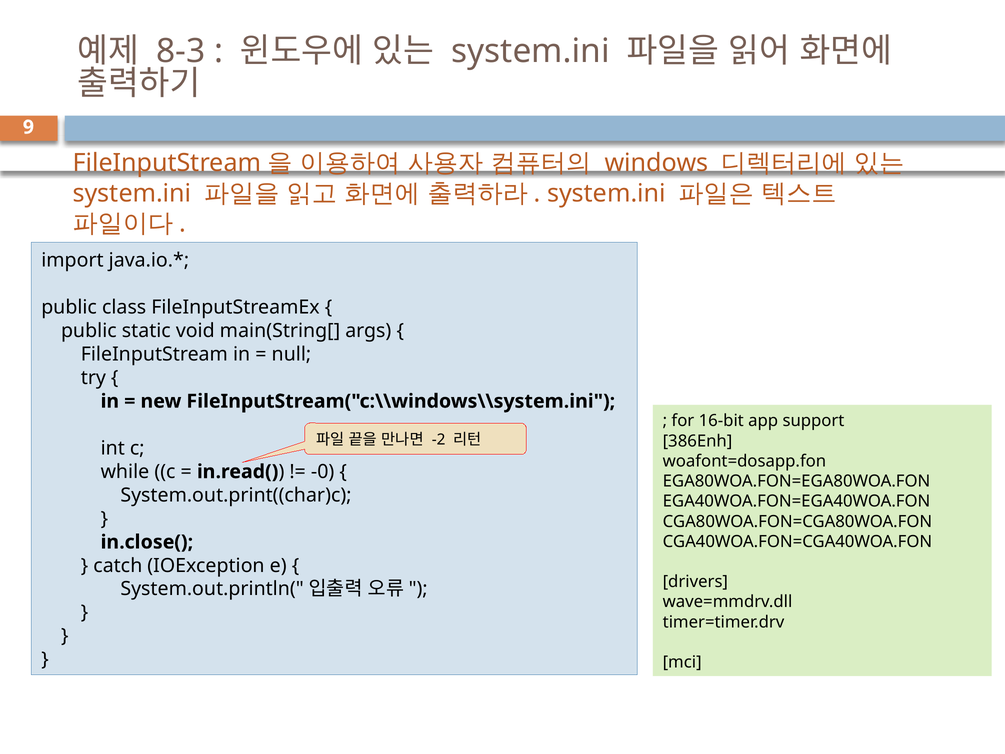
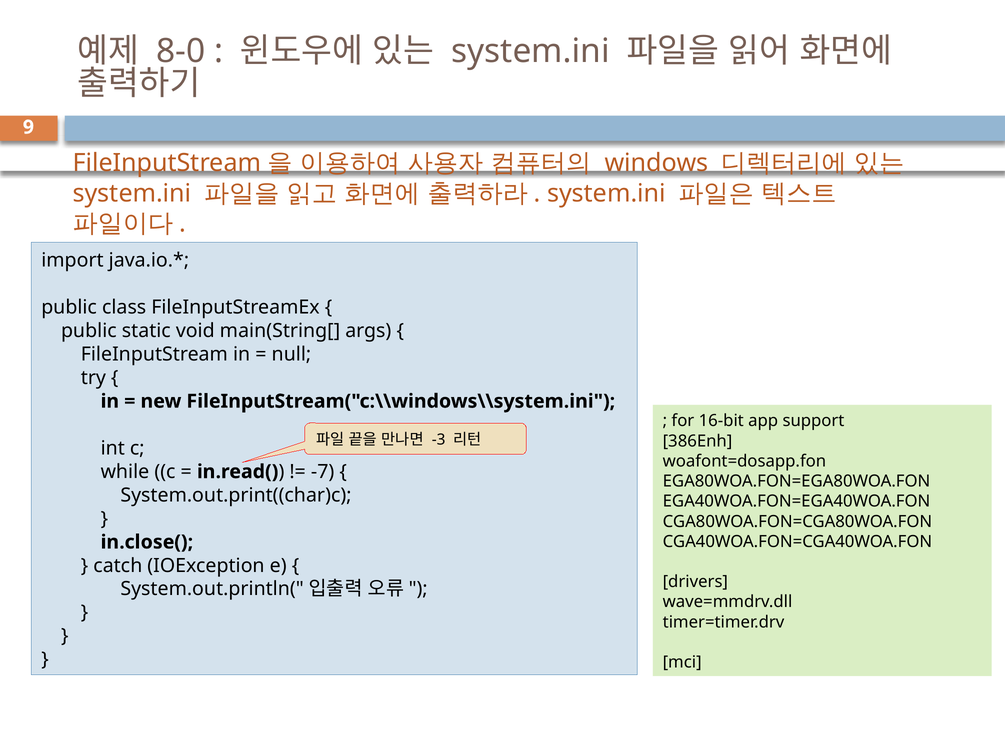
8-3: 8-3 -> 8-0 (181, 51)
-2: -2 -> -3 (439, 440)
-0: -0 -> -7 (323, 472)
